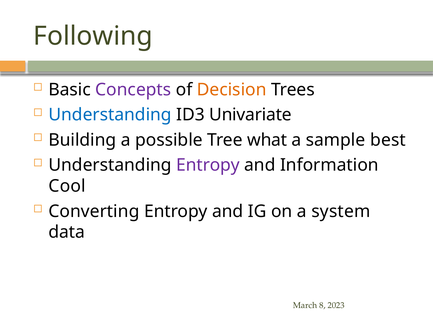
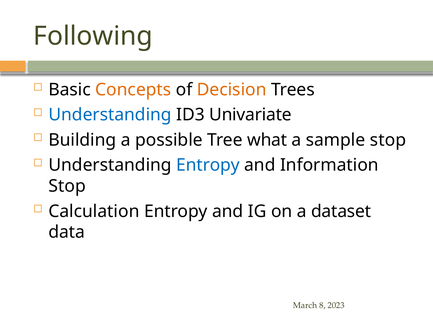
Concepts colour: purple -> orange (133, 90)
sample best: best -> stop (388, 140)
Entropy colour: purple -> blue (208, 165)
Cool: Cool -> Stop (67, 186)
Converting: Converting -> Calculation (94, 211)
system: system -> dataset (341, 211)
